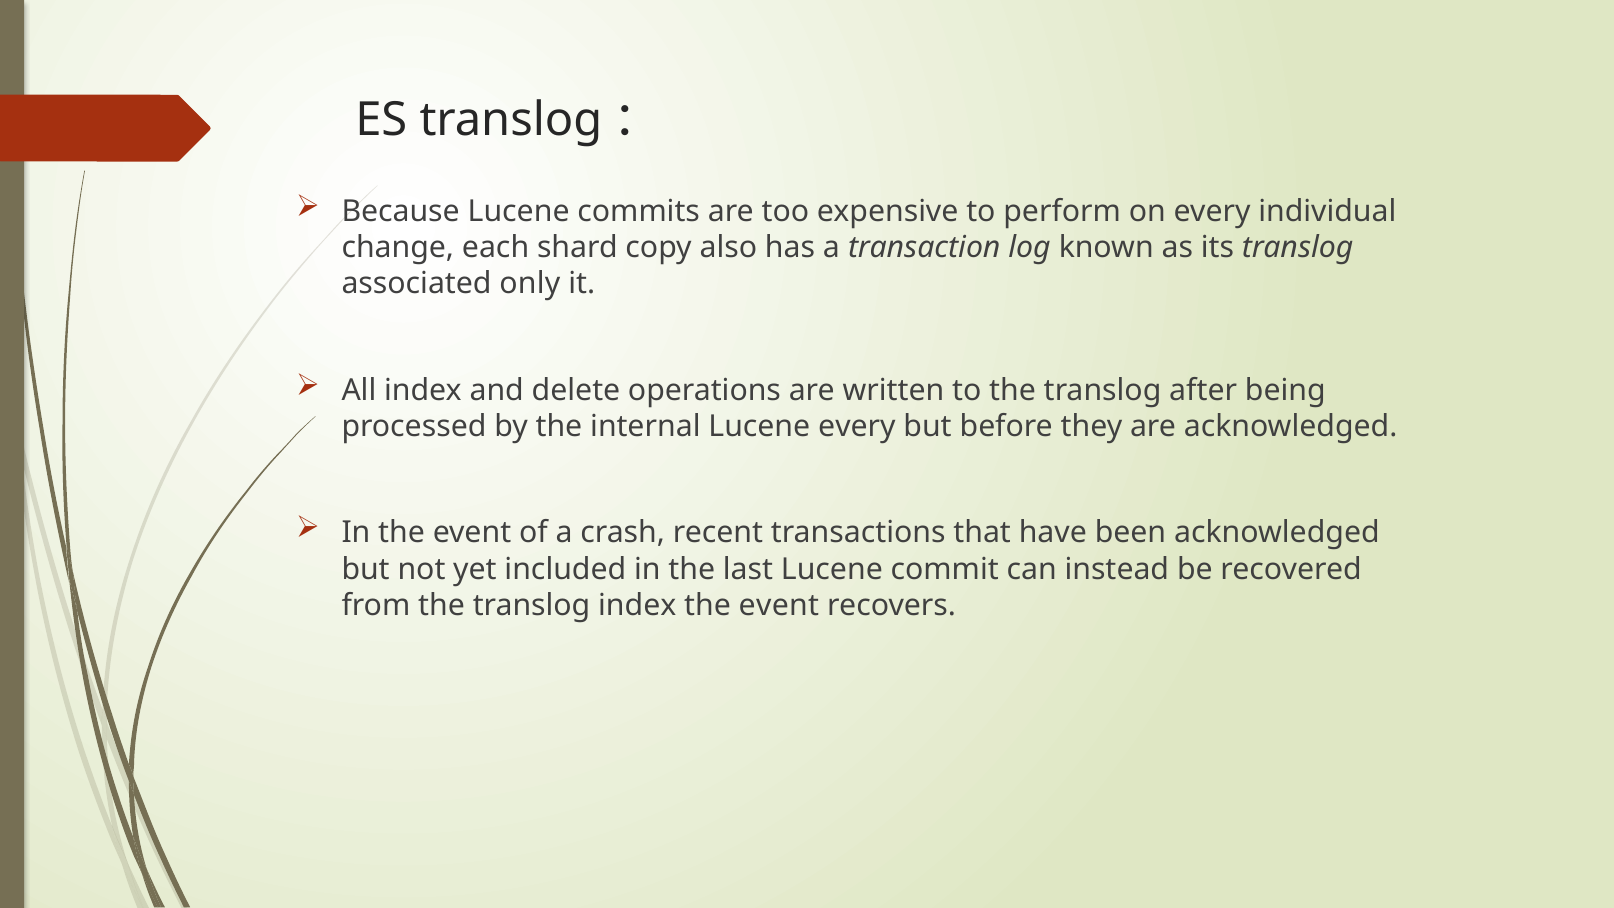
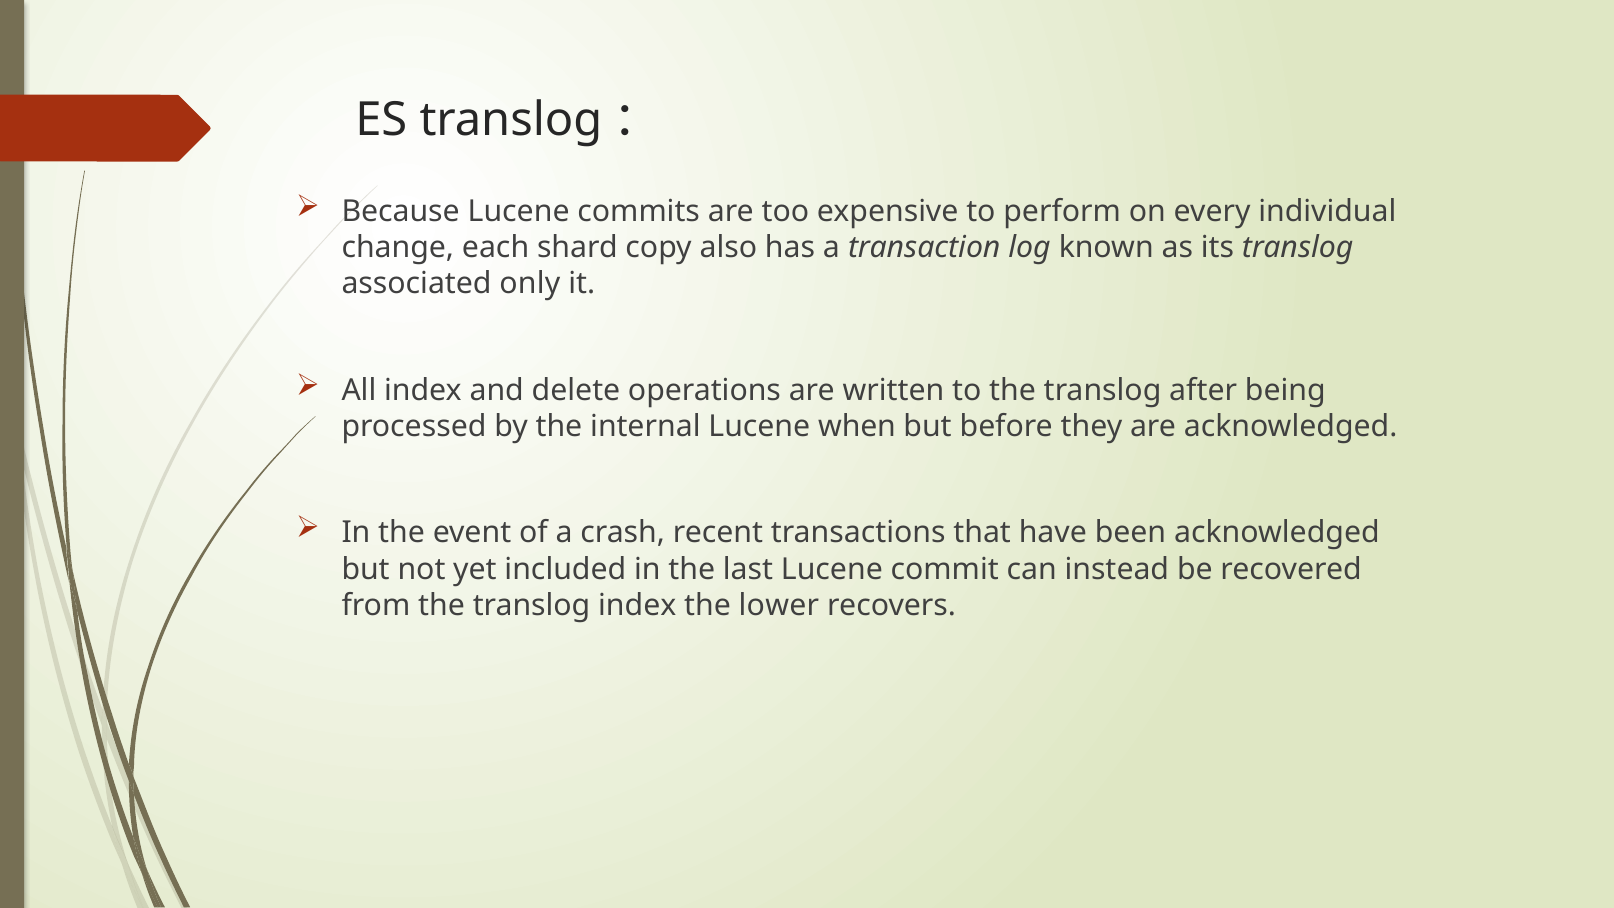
Lucene every: every -> when (857, 427)
event: event -> lower (779, 605)
